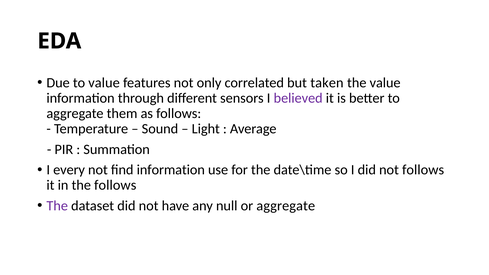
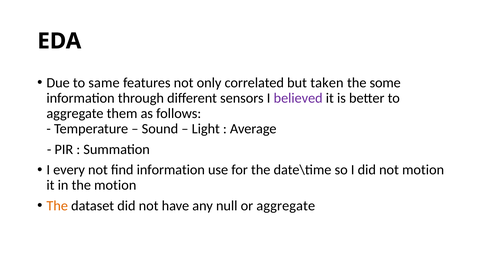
to value: value -> same (104, 83)
the value: value -> some (385, 83)
not follows: follows -> motion (423, 170)
the follows: follows -> motion (115, 185)
The colour: purple -> orange (57, 206)
